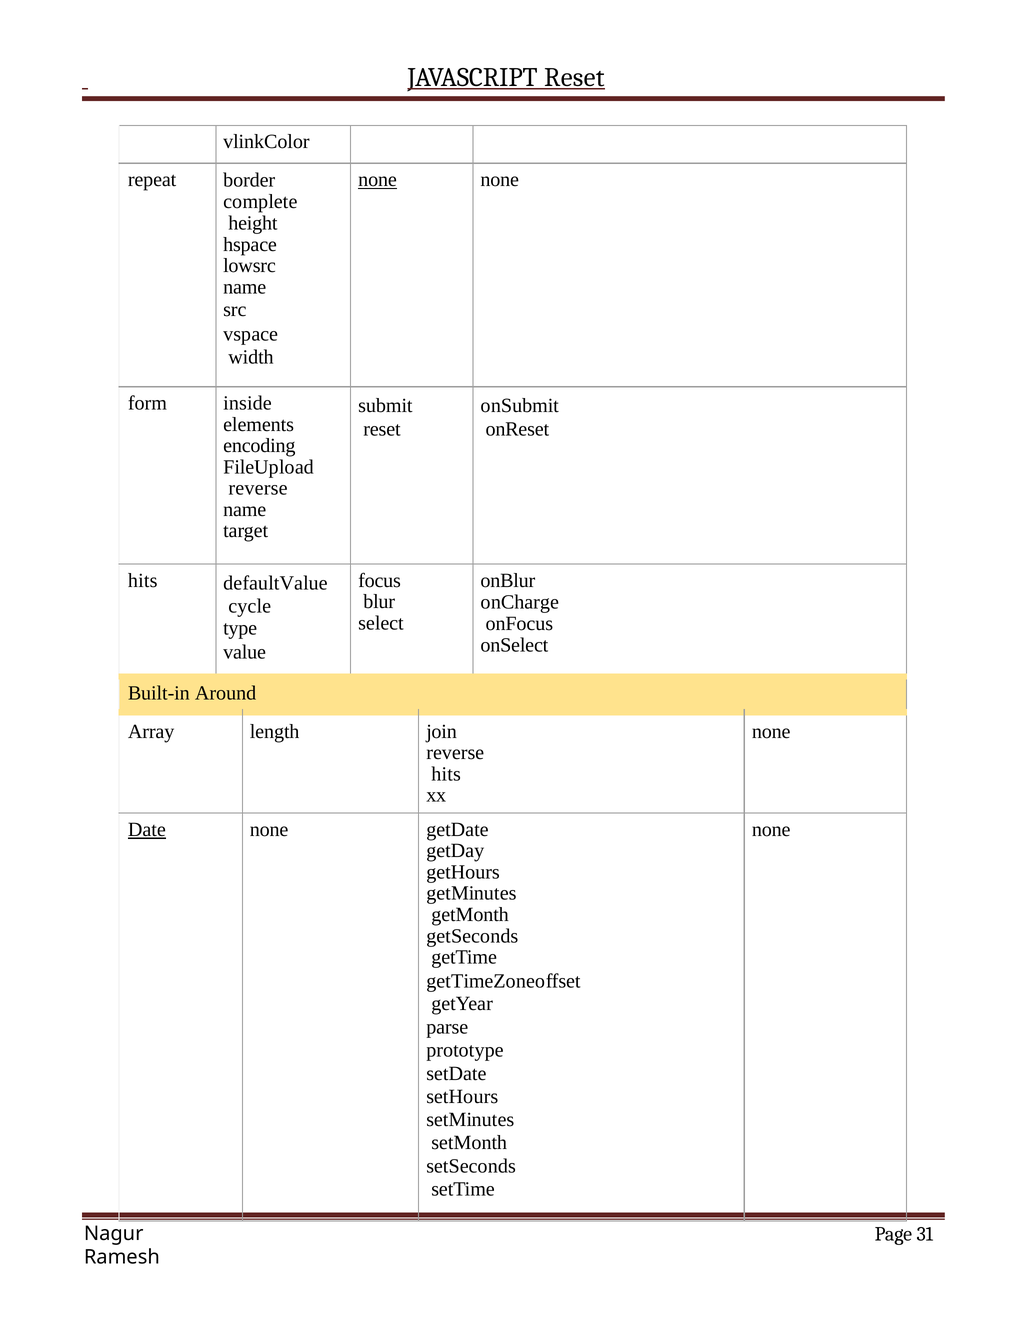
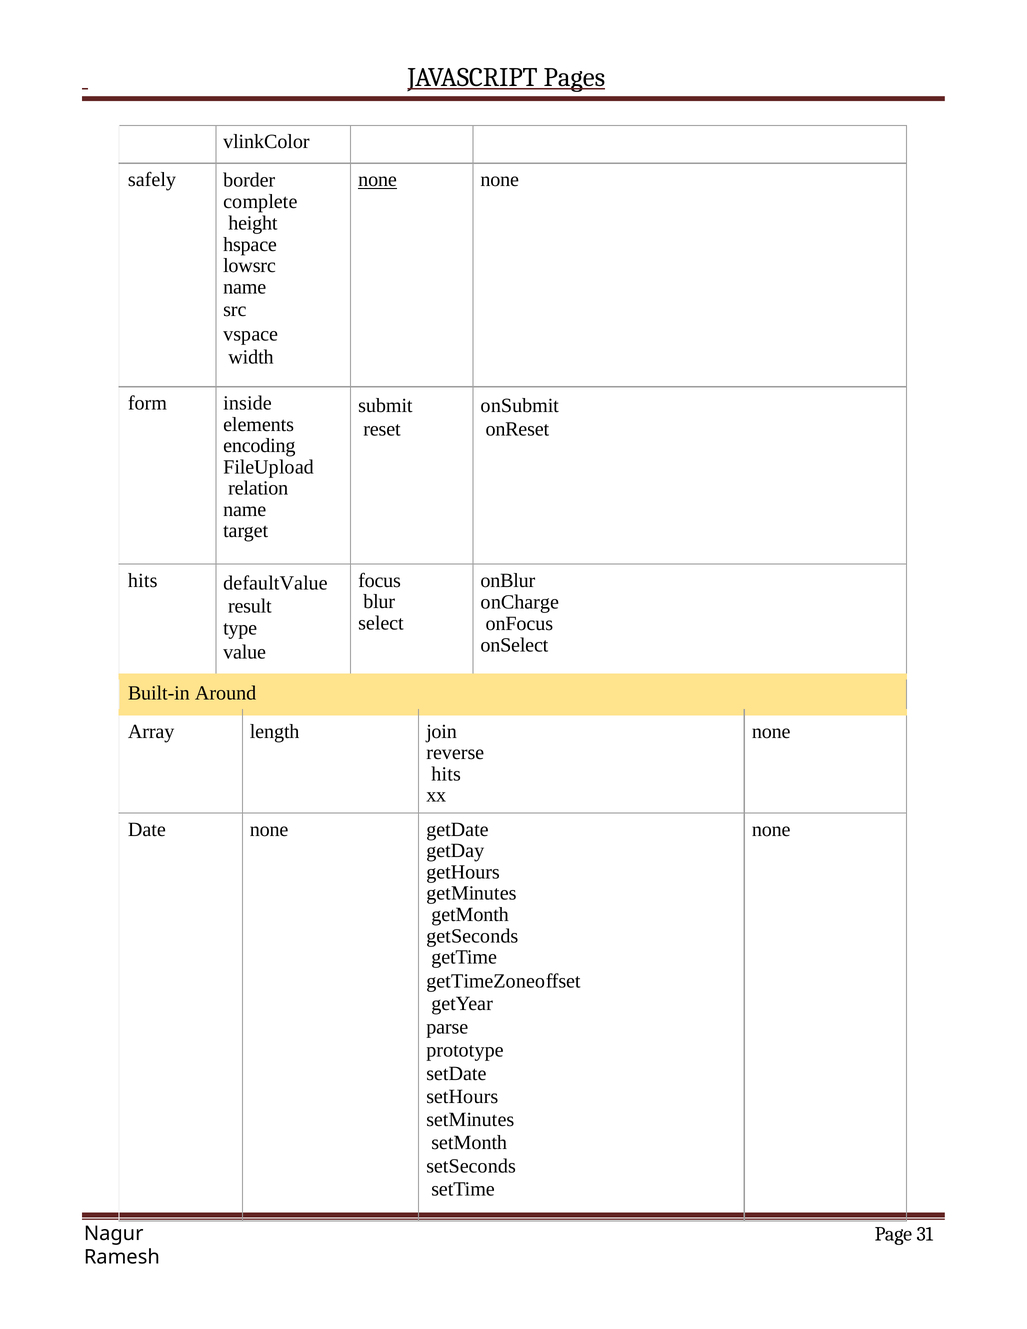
JAVASCRIPT Reset: Reset -> Pages (574, 77)
repeat: repeat -> safely (152, 180)
reverse: reverse -> relation (258, 488)
cycle: cycle -> result (250, 606)
Date underline: present -> none (147, 830)
